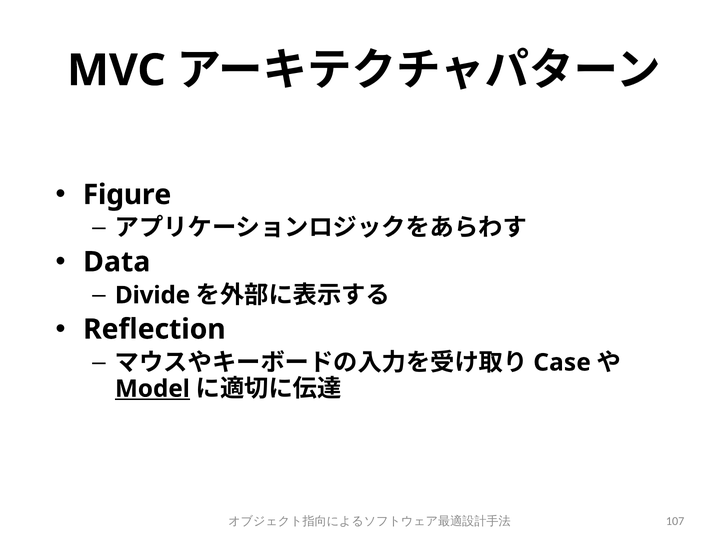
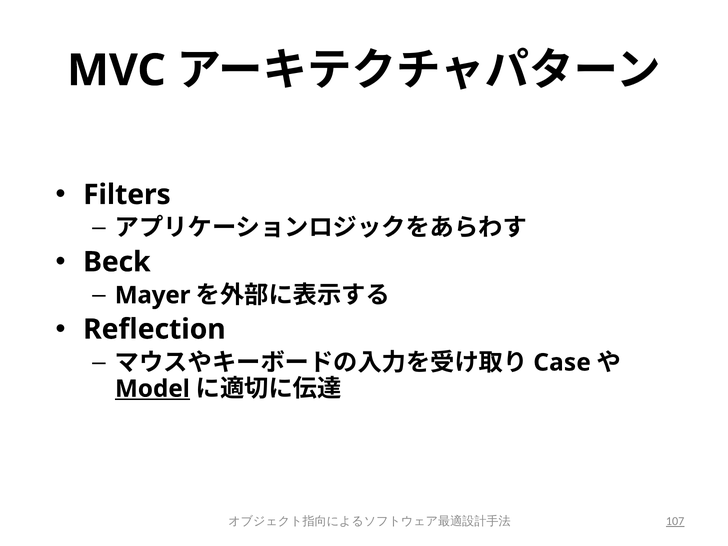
Figure: Figure -> Filters (127, 195)
Data: Data -> Beck (117, 262)
Divide: Divide -> Mayer (153, 295)
107 underline: none -> present (675, 521)
